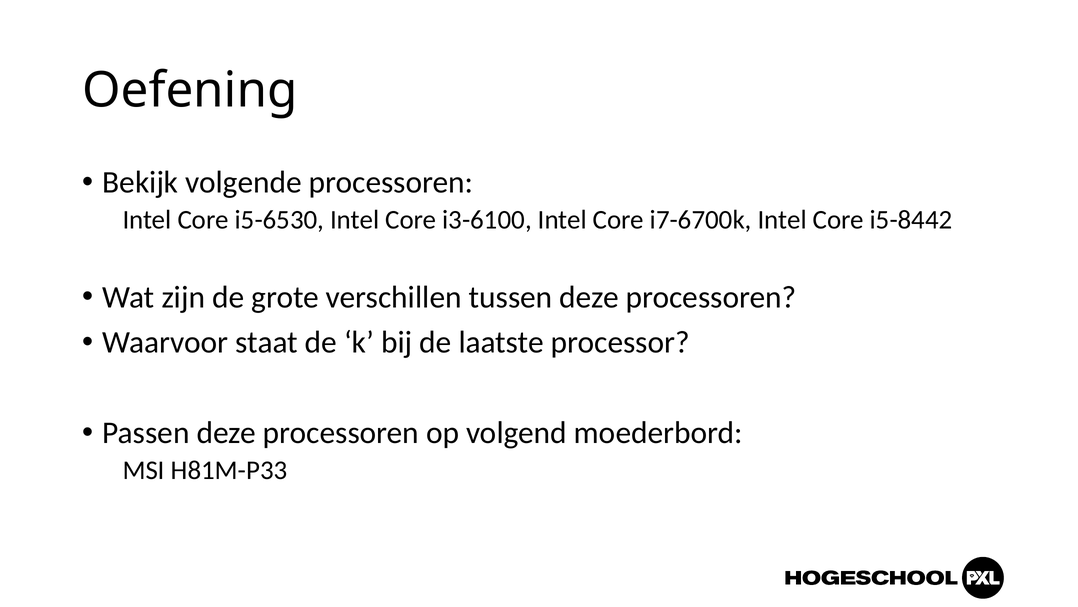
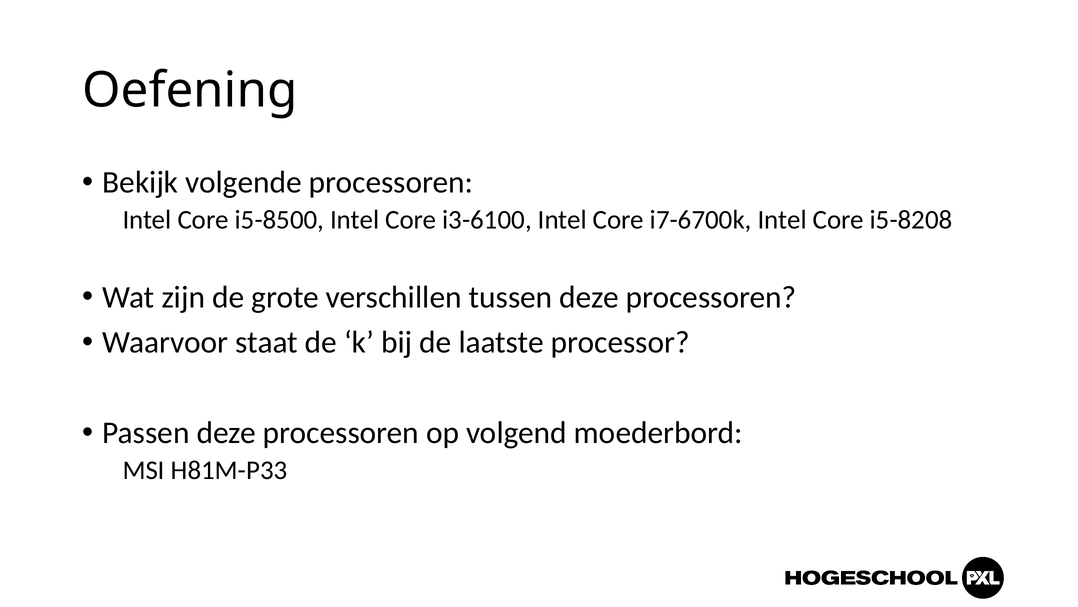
i5-6530: i5-6530 -> i5-8500 (279, 219)
i5-8442: i5-8442 -> i5-8208 (911, 219)
